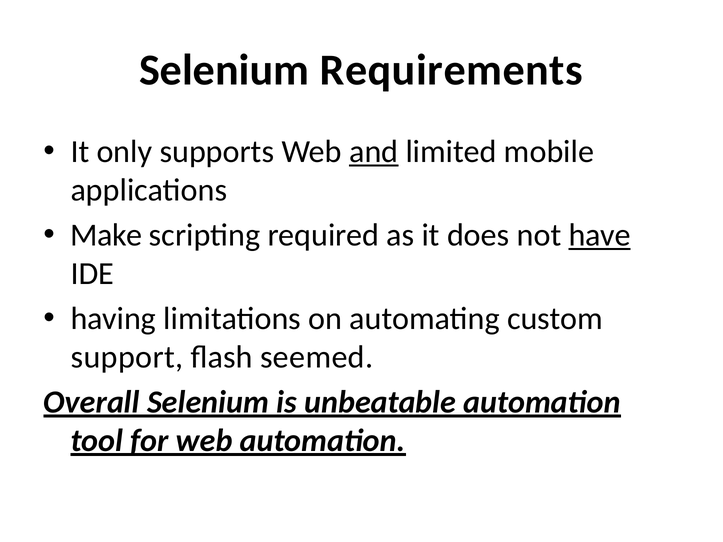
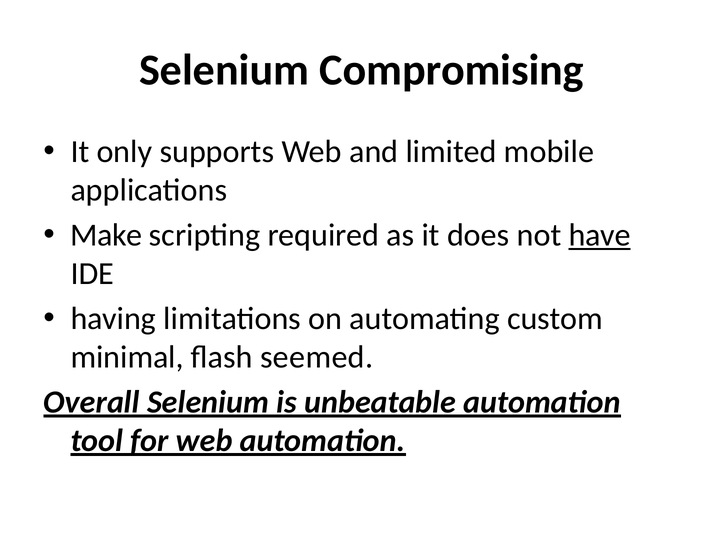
Requirements: Requirements -> Compromising (452, 70)
and underline: present -> none (374, 152)
support: support -> minimal (127, 357)
